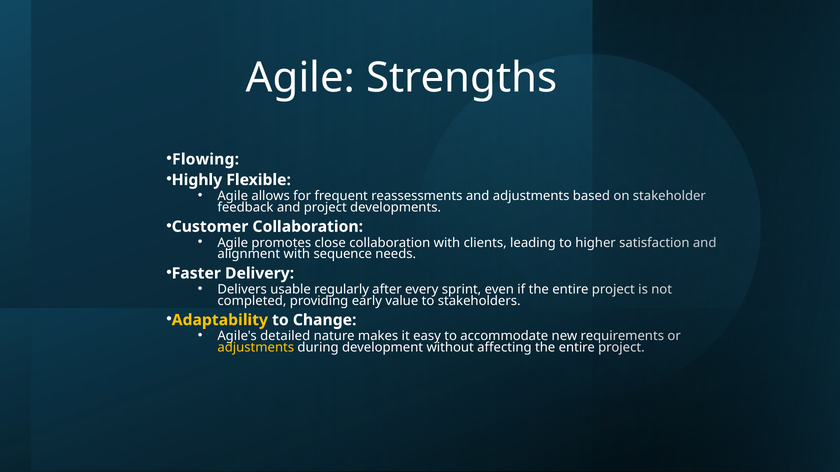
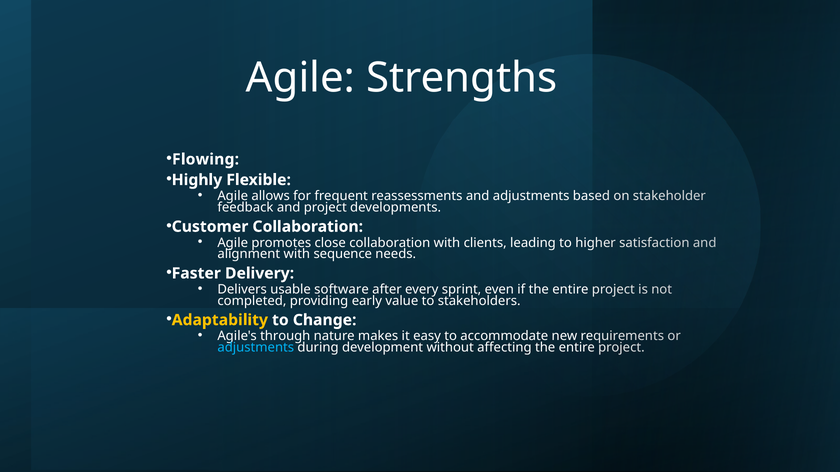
regularly: regularly -> software (342, 290)
detailed: detailed -> through (285, 336)
adjustments colour: yellow -> light blue (256, 348)
